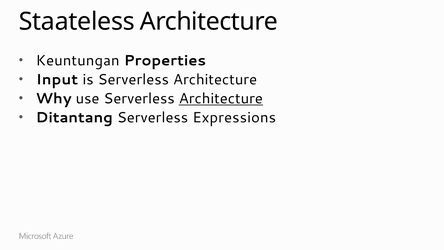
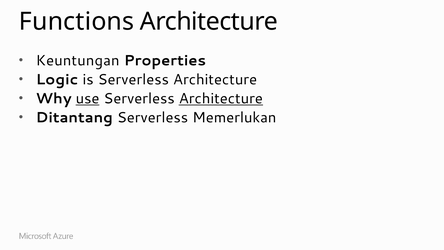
Staateless: Staateless -> Functions (77, 22)
Input: Input -> Logic (57, 80)
use underline: none -> present (88, 99)
Expressions: Expressions -> Memerlukan (234, 117)
